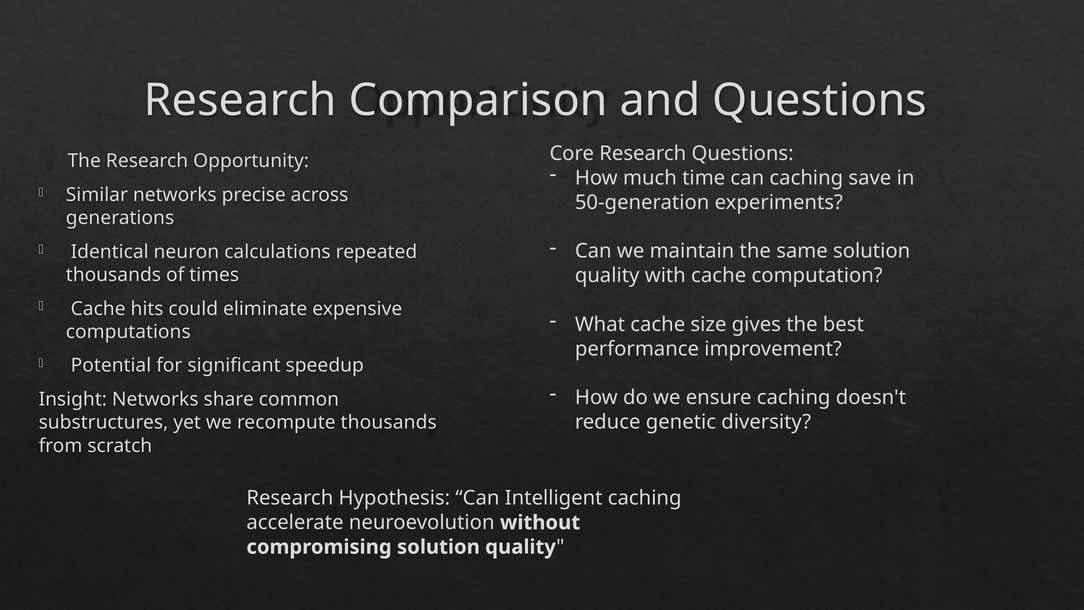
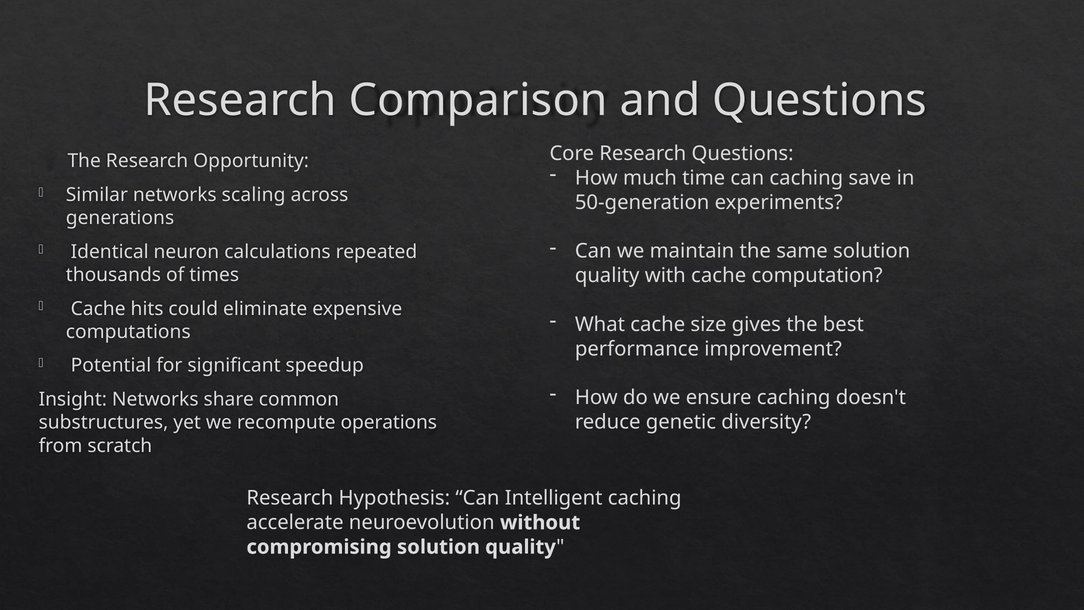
precise: precise -> scaling (254, 195)
recompute thousands: thousands -> operations (389, 422)
